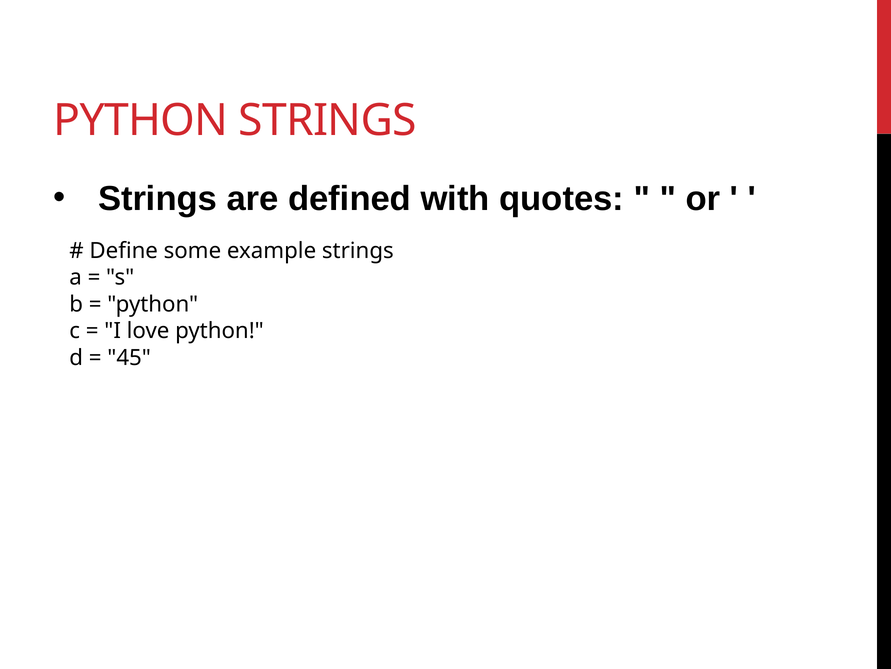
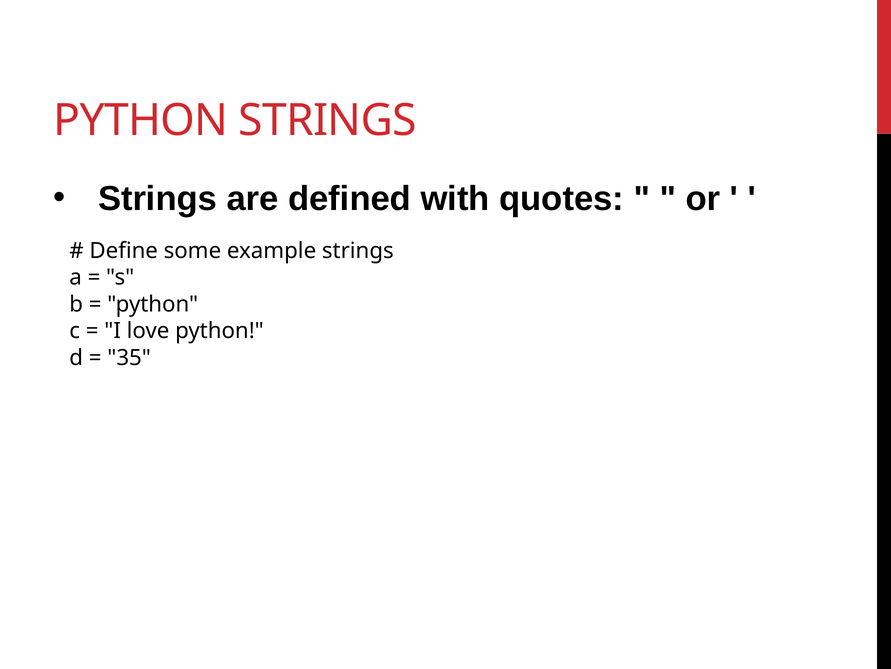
45: 45 -> 35 (129, 357)
